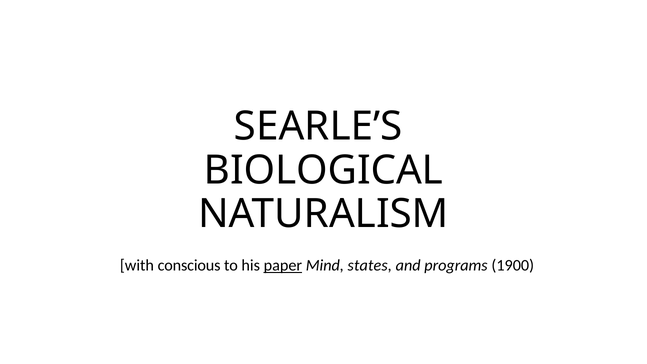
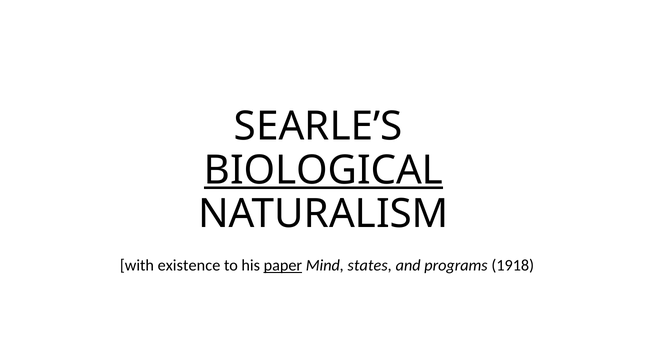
BIOLOGICAL underline: none -> present (324, 170)
conscious: conscious -> existence (189, 265)
1900: 1900 -> 1918 (513, 265)
